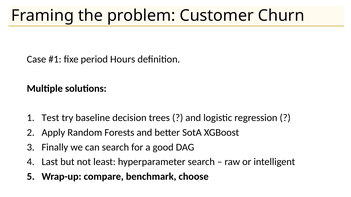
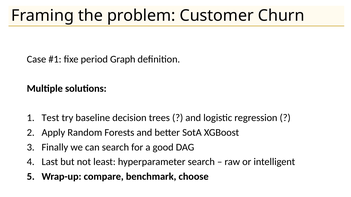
Hours: Hours -> Graph (123, 59)
